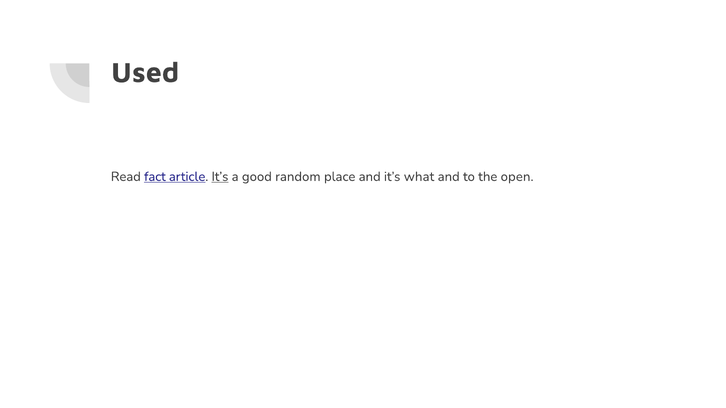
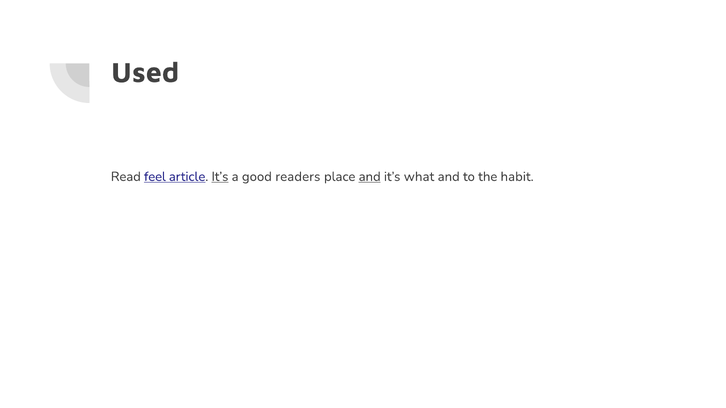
fact: fact -> feel (155, 177)
random: random -> readers (298, 177)
and underline: none -> present (370, 177)
open: open -> habit (517, 177)
